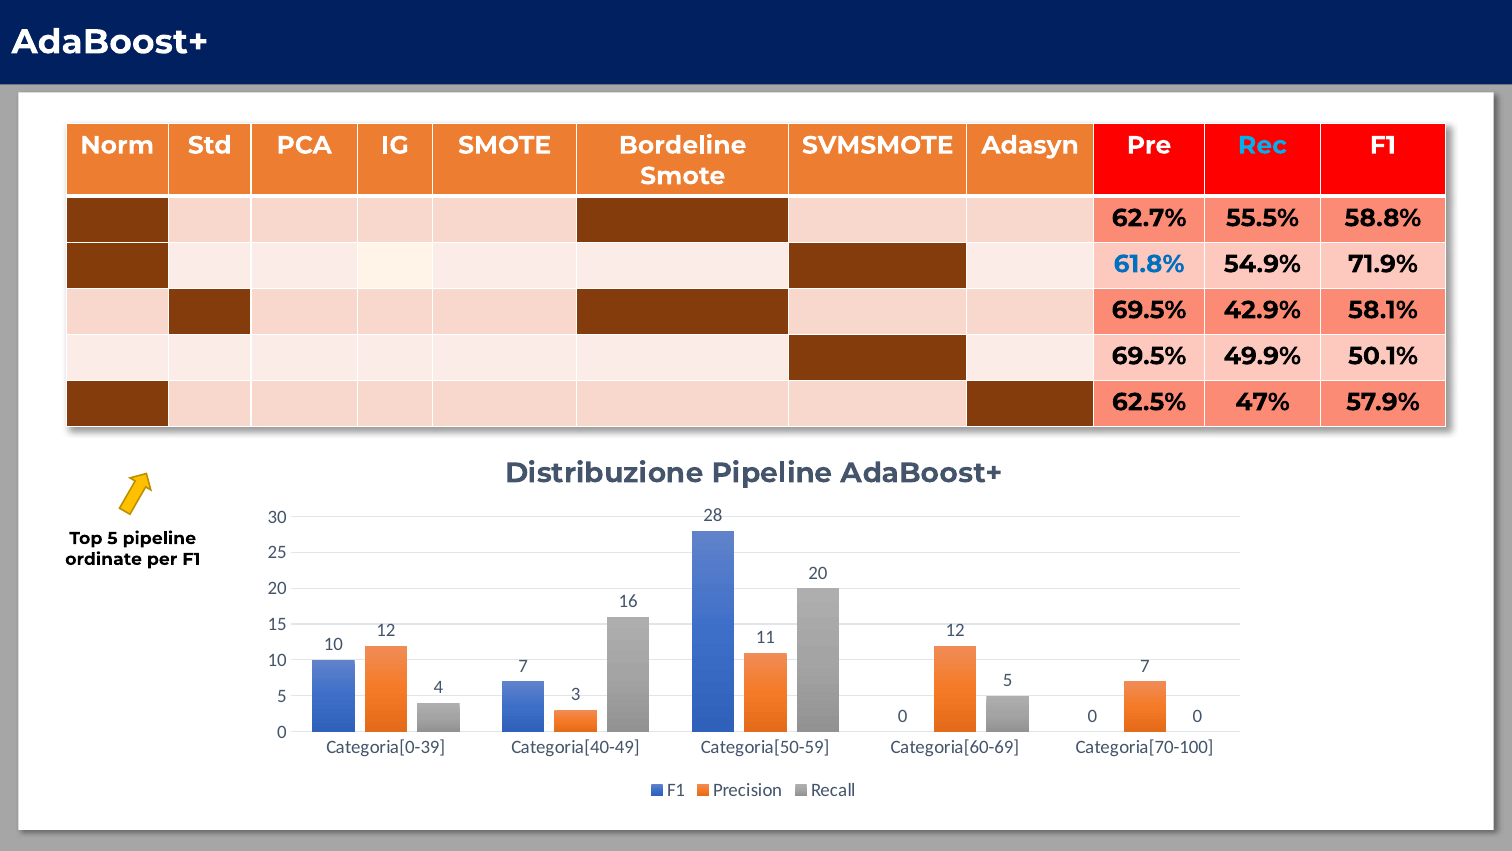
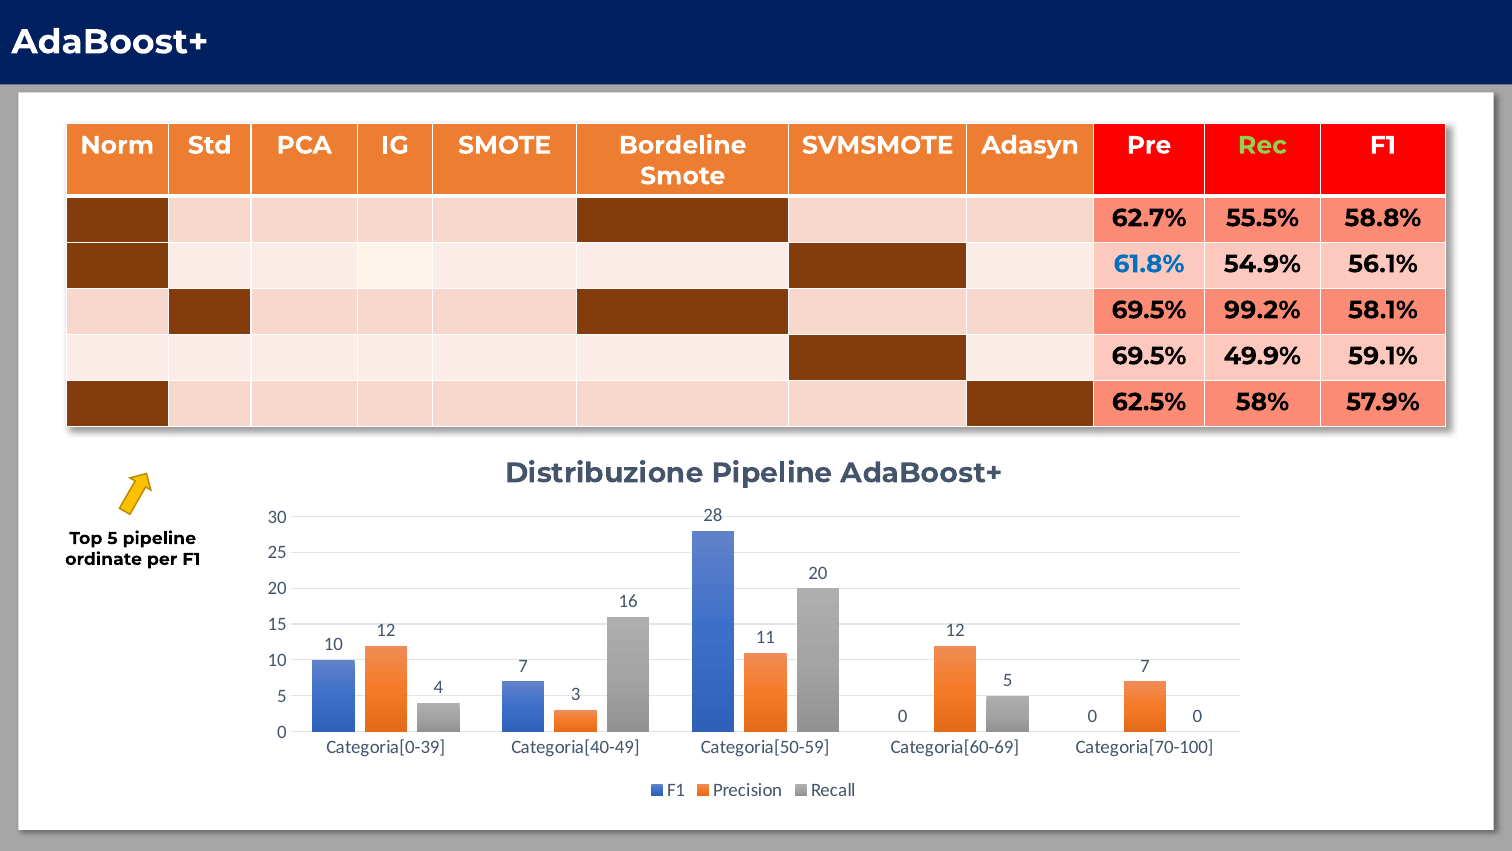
Rec colour: light blue -> light green (1262, 145)
71.9%: 71.9% -> 56.1% (1383, 264)
42.9%: 42.9% -> 99.2% (1262, 310)
50.1%: 50.1% -> 59.1% (1383, 356)
47%: 47% -> 58% (1262, 402)
